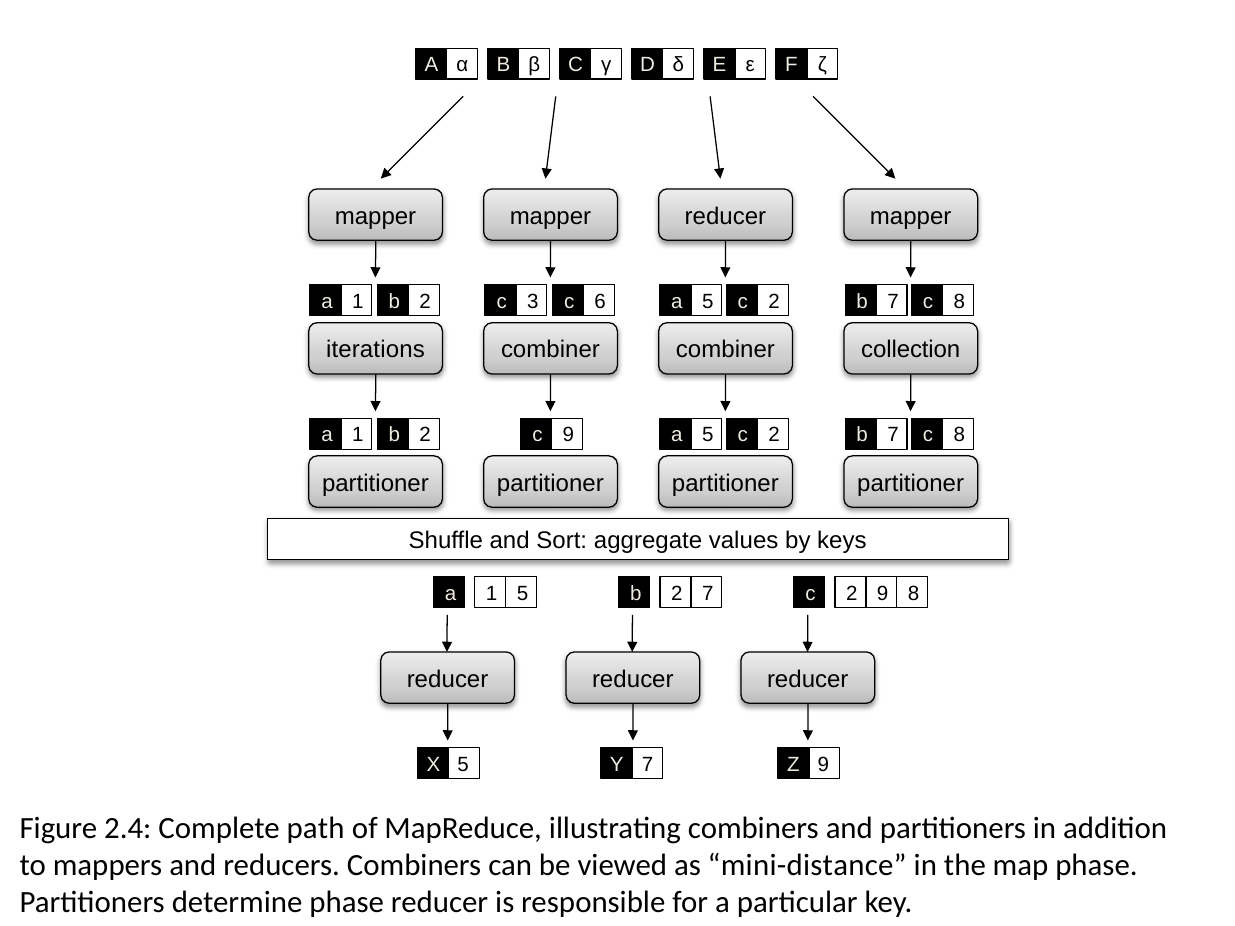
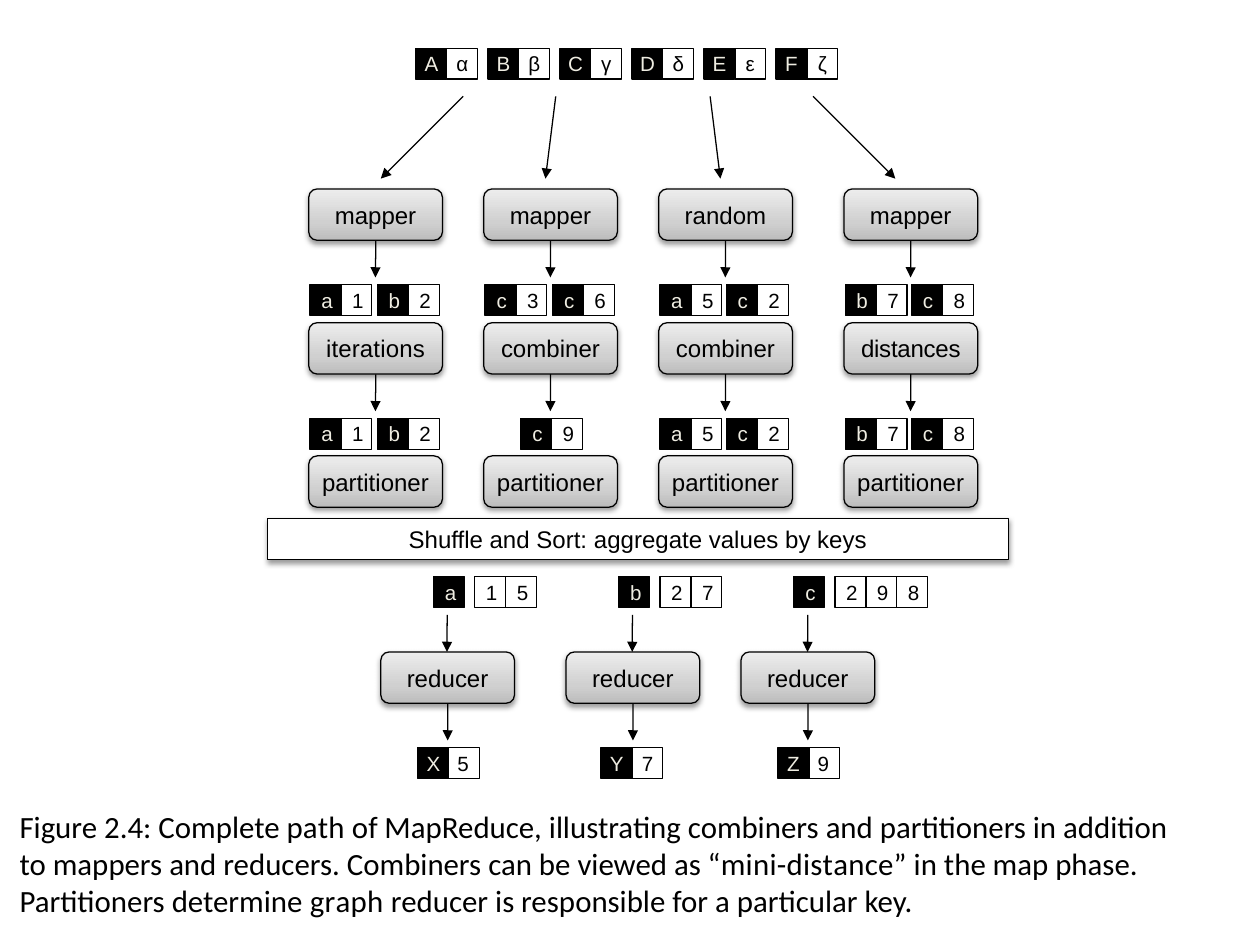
mapper mapper reducer: reducer -> random (725, 216)
collection: collection -> distances (911, 350)
determine phase: phase -> graph (347, 902)
